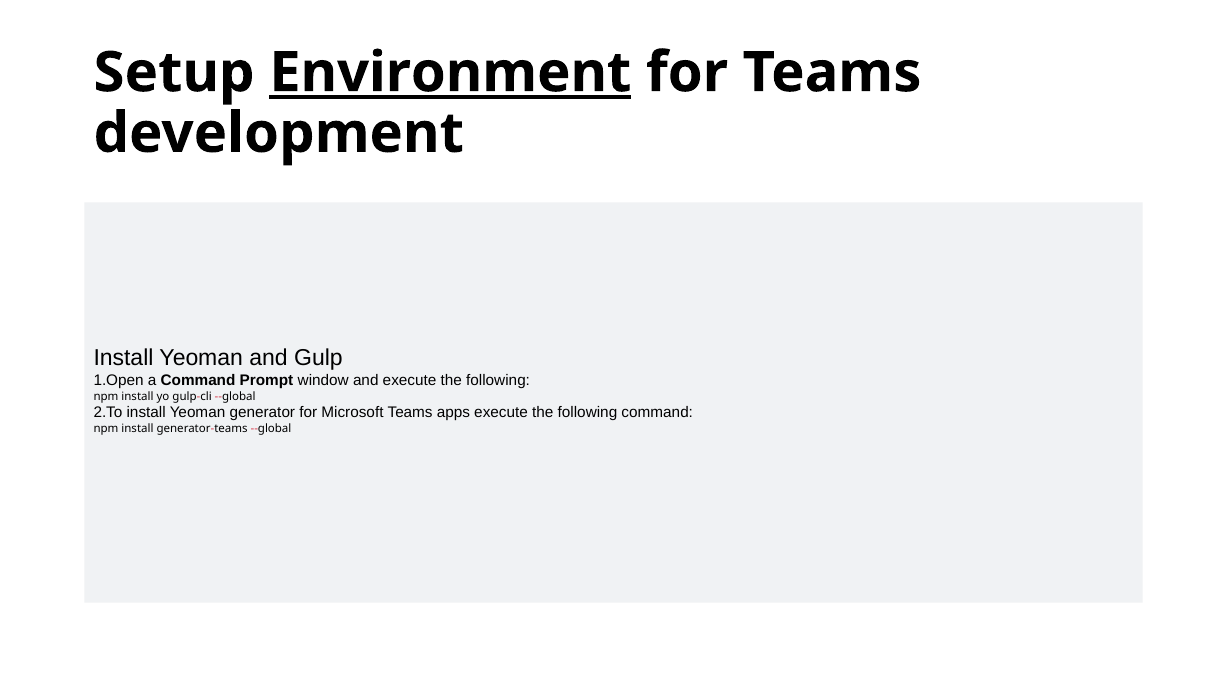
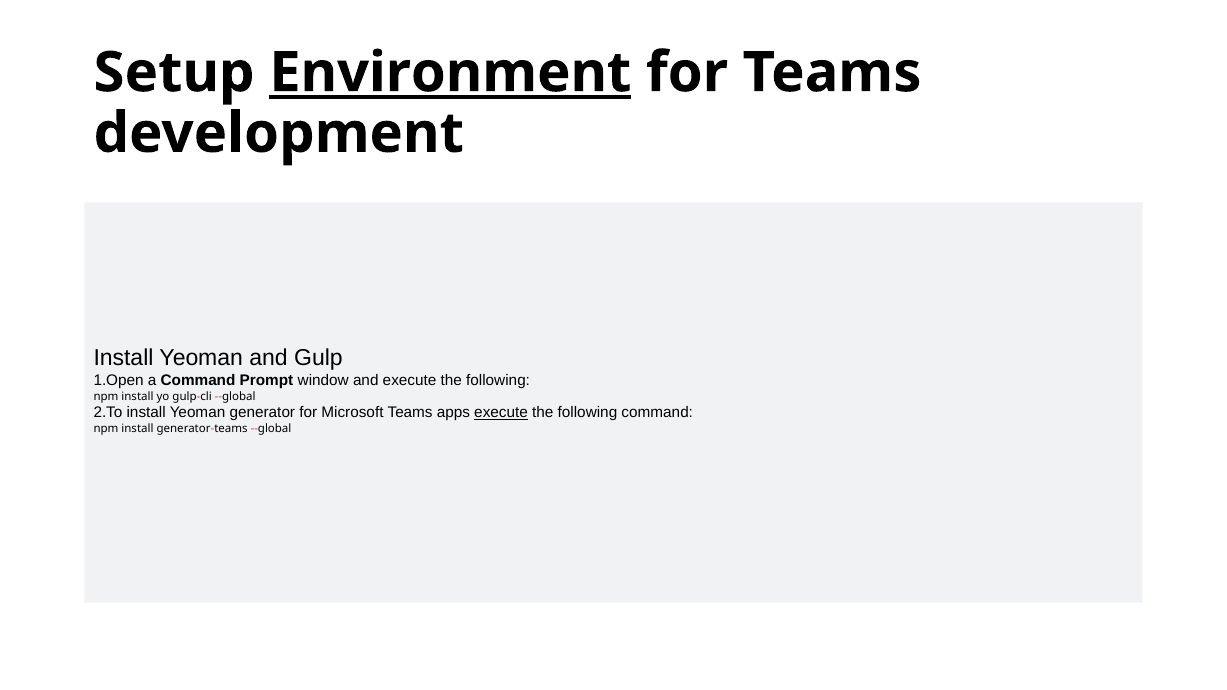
execute underline: none -> present (501, 413)
